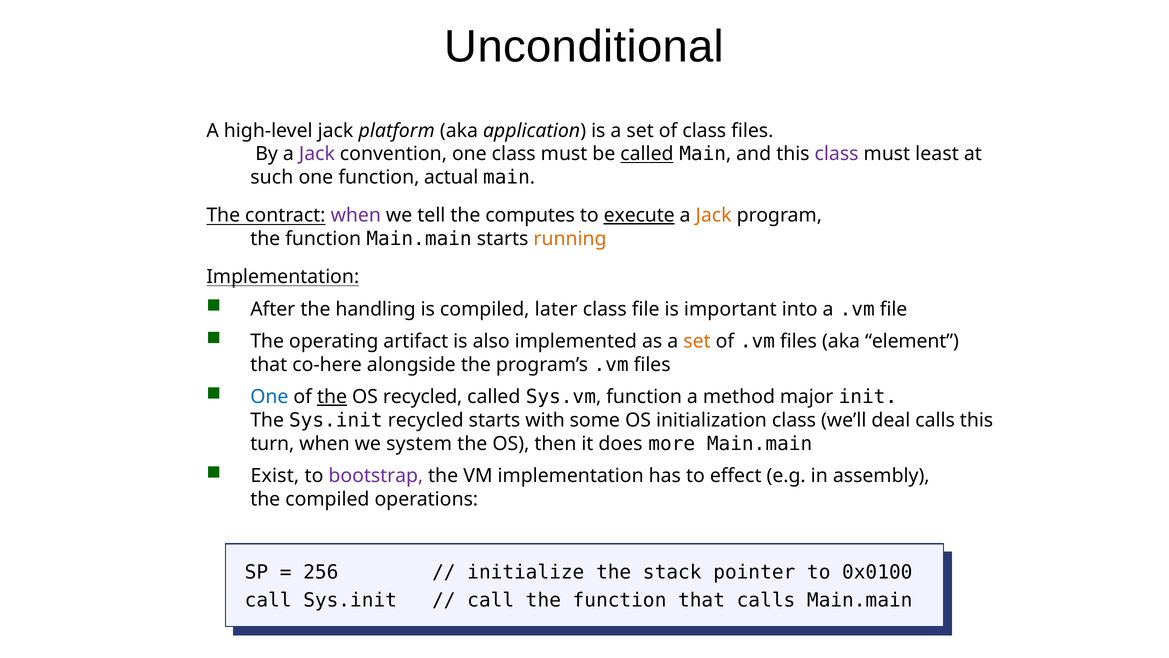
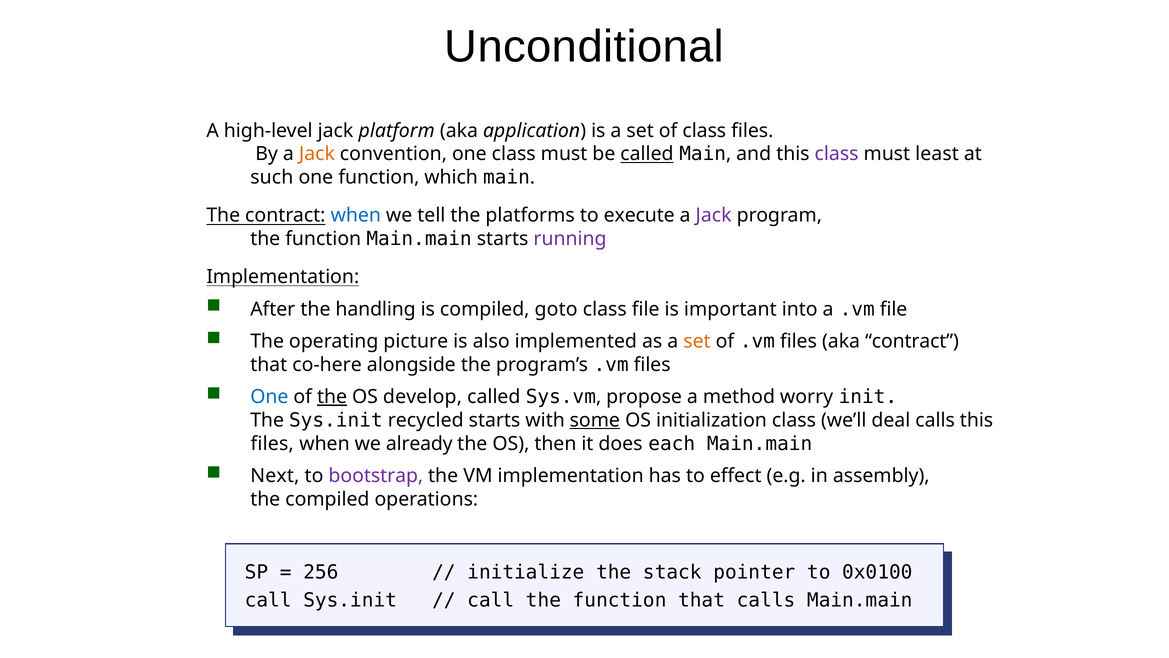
Jack colour: purple -> orange (317, 154)
actual: actual -> which (451, 177)
when colour: purple -> blue (356, 215)
computes: computes -> platforms (530, 215)
execute underline: present -> none (639, 215)
Jack colour: orange -> purple (714, 215)
running colour: orange -> purple (570, 239)
later: later -> goto (556, 309)
artifact: artifact -> picture (416, 341)
aka element: element -> contract (912, 341)
OS recycled: recycled -> develop (422, 397)
Sys.vm function: function -> propose (644, 397)
major: major -> worry (807, 397)
some underline: none -> present (595, 420)
turn: turn -> files (272, 443)
system: system -> already (419, 443)
more: more -> each (672, 443)
Exist: Exist -> Next (275, 476)
